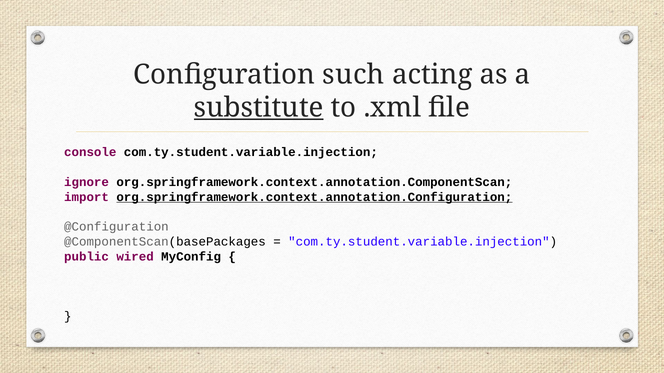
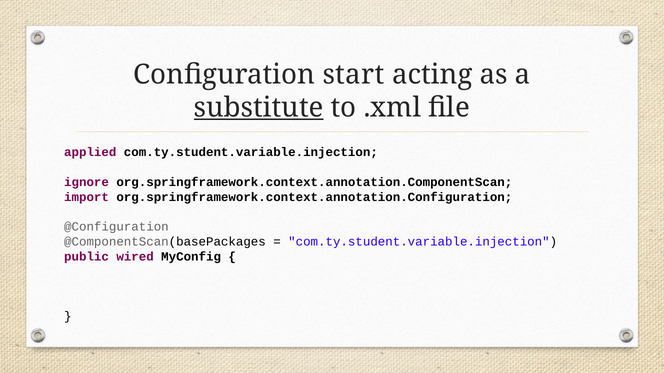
such: such -> start (353, 74)
console: console -> applied (90, 152)
org.springframework.context.annotation.Configuration underline: present -> none (314, 197)
